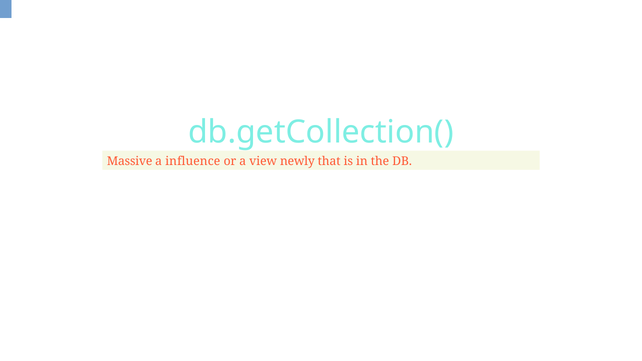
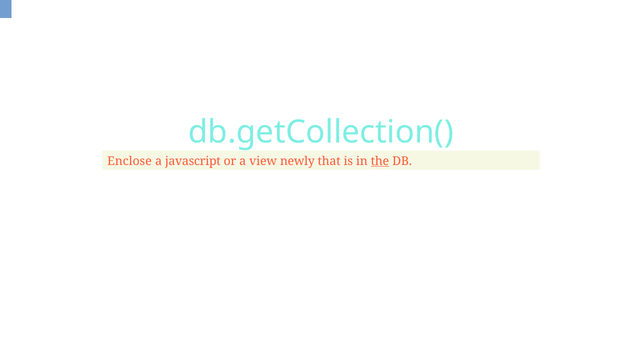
Massive: Massive -> Enclose (130, 161)
influence: influence -> javascript (193, 161)
the underline: none -> present (380, 161)
